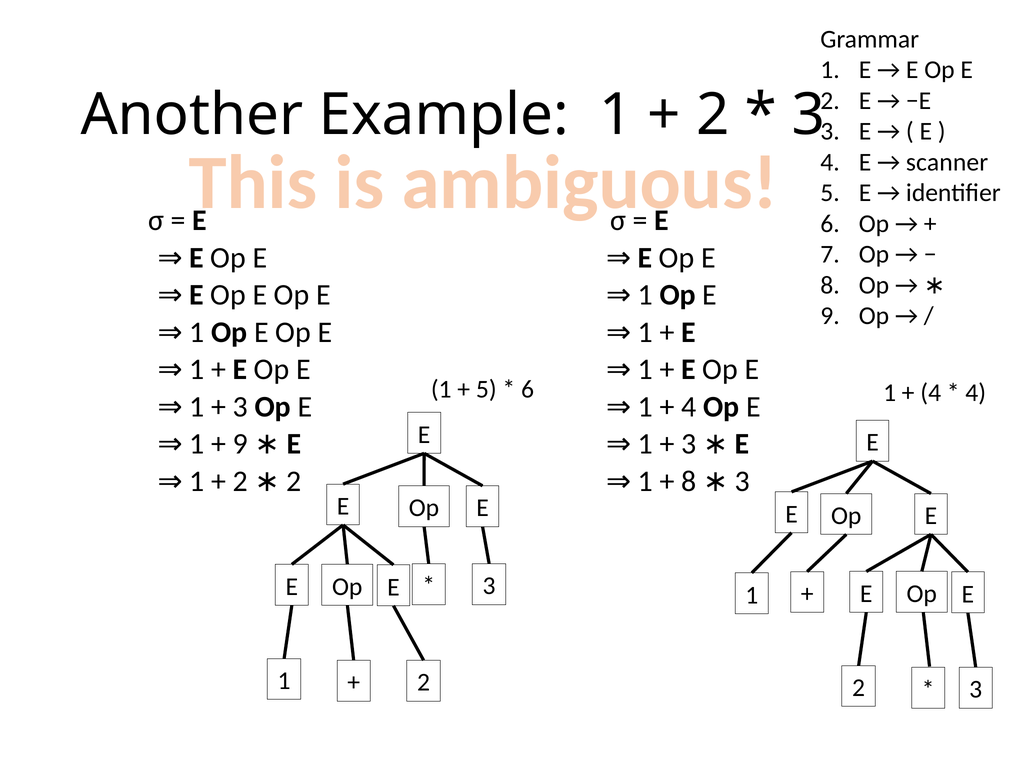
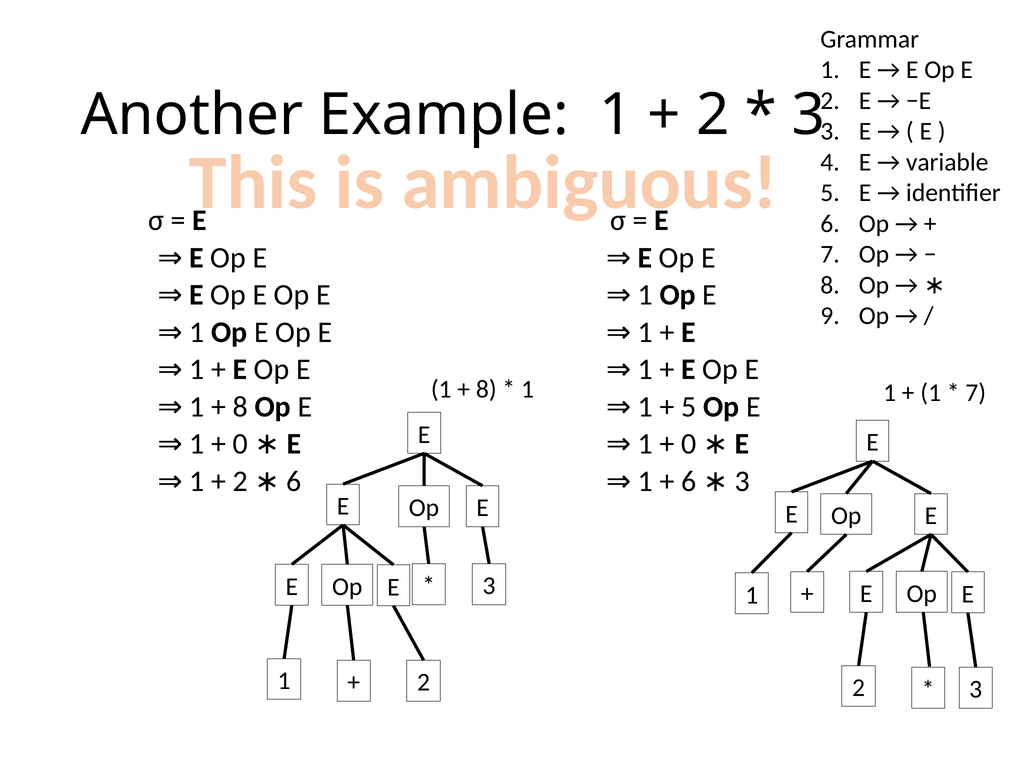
scanner: scanner -> variable (947, 162)
5: 5 -> 8 (486, 389)
6: 6 -> 1 (527, 389)
4: 4 -> 1 (931, 393)
4: 4 -> 7 (976, 393)
3: 3 -> 8 (240, 407)
4: 4 -> 5 (689, 407)
9: 9 -> 0 (240, 444)
3: 3 -> 0 (689, 444)
2 2: 2 -> 6 (294, 481)
8: 8 -> 6 (689, 481)
